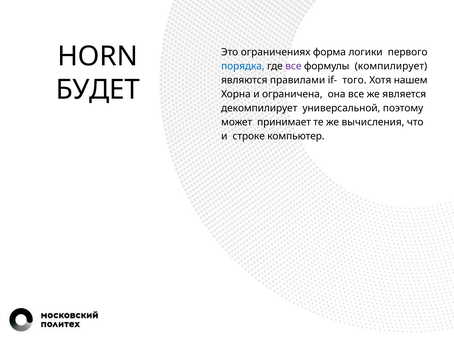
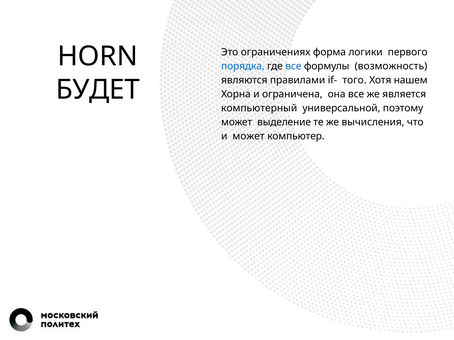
все colour: purple -> blue (293, 66)
компилирует: компилирует -> возможность (391, 66)
декомпилирует: декомпилирует -> компьютерный (259, 108)
принимает: принимает -> выделение (284, 122)
и строке: строке -> может (249, 136)
